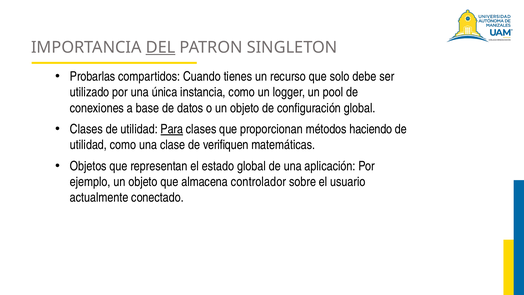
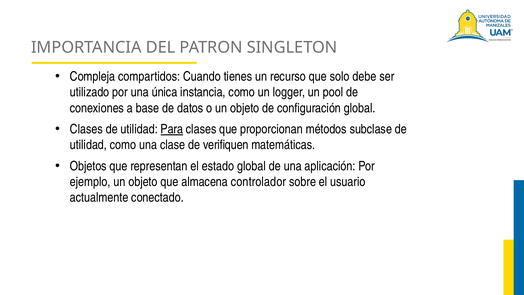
DEL underline: present -> none (161, 47)
Probarlas: Probarlas -> Compleja (93, 77)
haciendo: haciendo -> subclase (371, 129)
